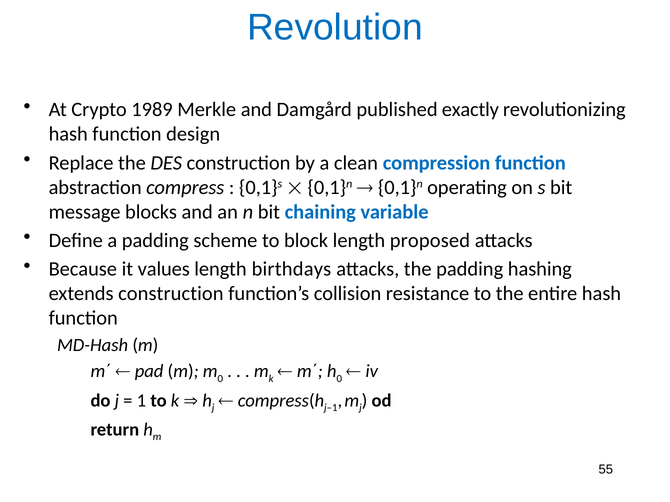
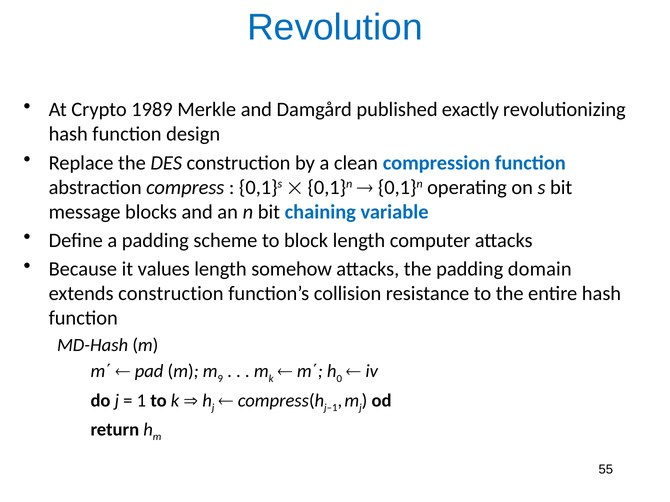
proposed: proposed -> computer (430, 241)
birthdays: birthdays -> somehow (292, 269)
hashing: hashing -> domain (540, 269)
m 0: 0 -> 9 (220, 379)
